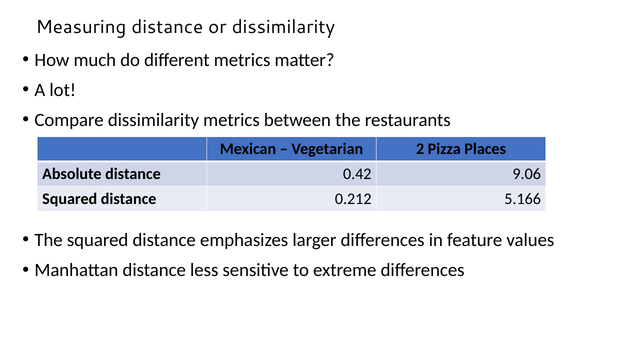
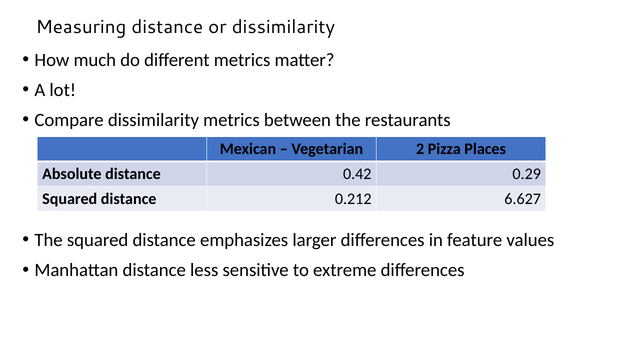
9.06: 9.06 -> 0.29 (527, 174)
5.166: 5.166 -> 6.627 (523, 199)
